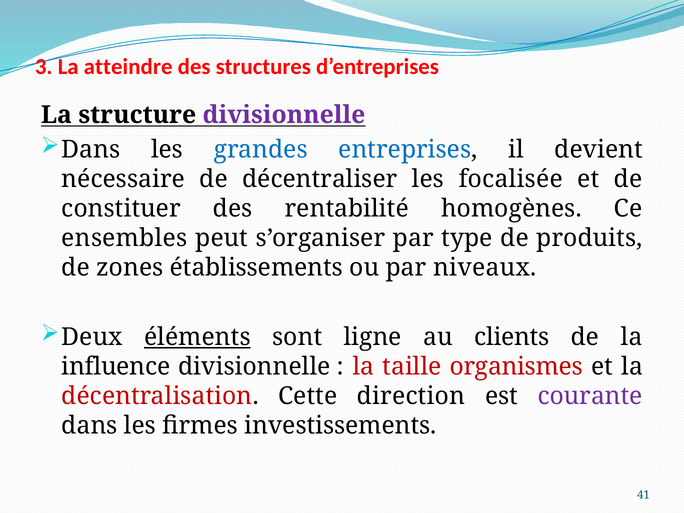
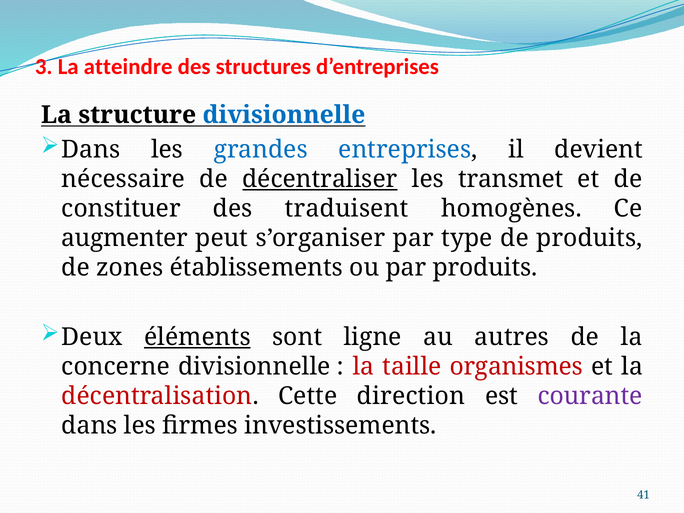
divisionnelle colour: purple -> blue (284, 115)
décentraliser underline: none -> present (320, 179)
focalisée: focalisée -> transmet (511, 179)
rentabilité: rentabilité -> traduisent (347, 209)
ensembles: ensembles -> augmenter (125, 238)
par niveaux: niveaux -> produits (485, 268)
clients: clients -> autres (512, 337)
influence: influence -> concerne (116, 367)
